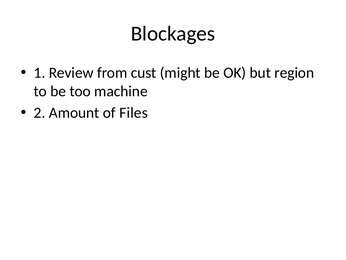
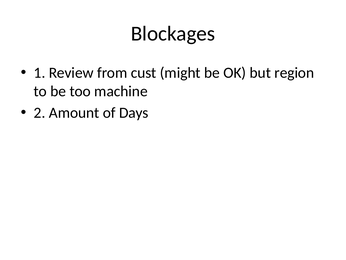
Files: Files -> Days (134, 113)
